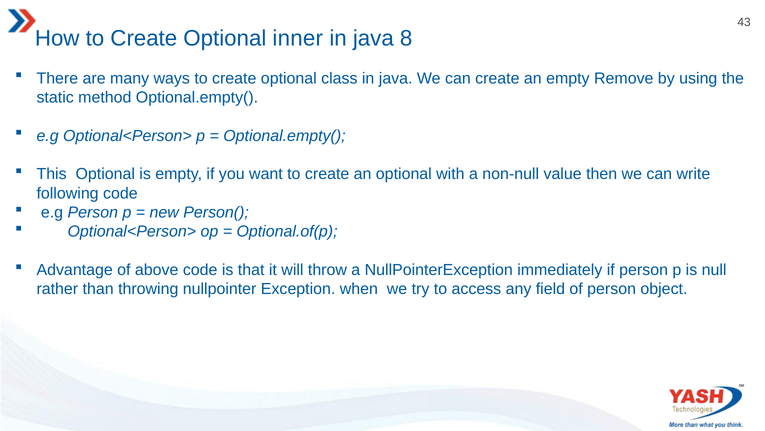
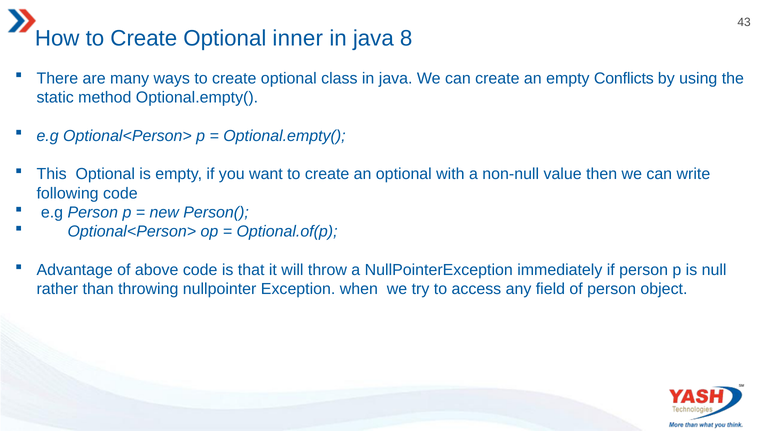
Remove: Remove -> Conflicts (624, 78)
